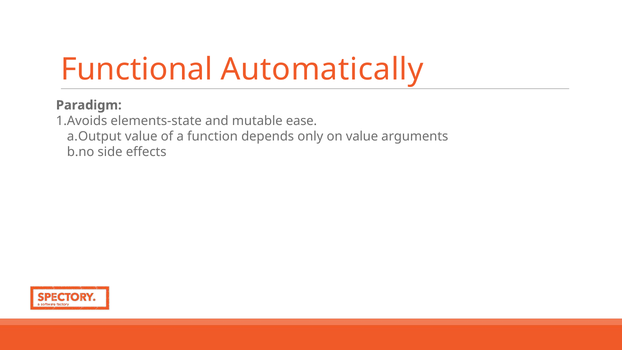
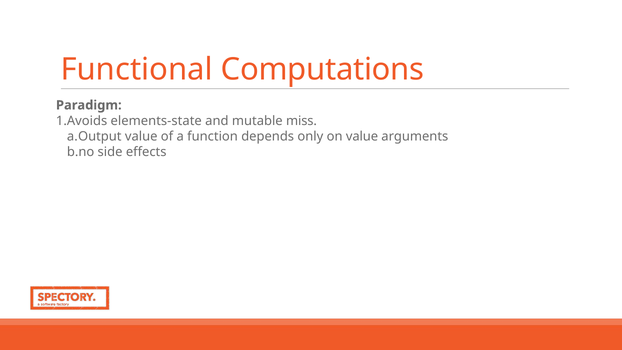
Automatically: Automatically -> Computations (322, 70)
ease: ease -> miss (301, 121)
